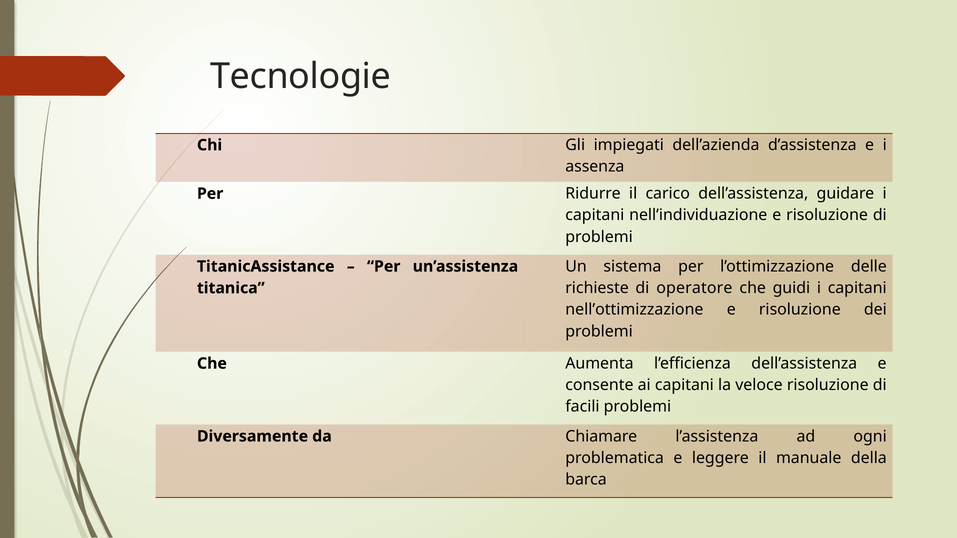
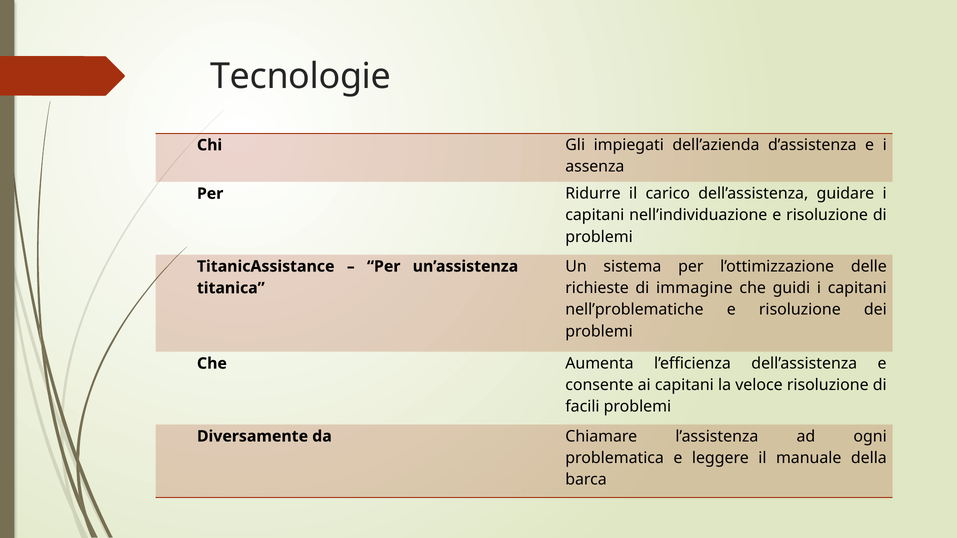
operatore: operatore -> immagine (694, 288)
nell’ottimizzazione: nell’ottimizzazione -> nell’problematiche (634, 310)
